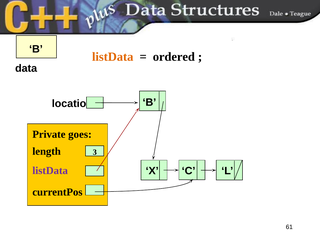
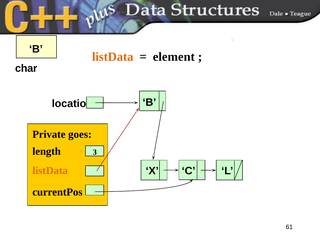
ordered: ordered -> element (174, 57)
data: data -> char (26, 68)
listData colour: purple -> orange (50, 171)
